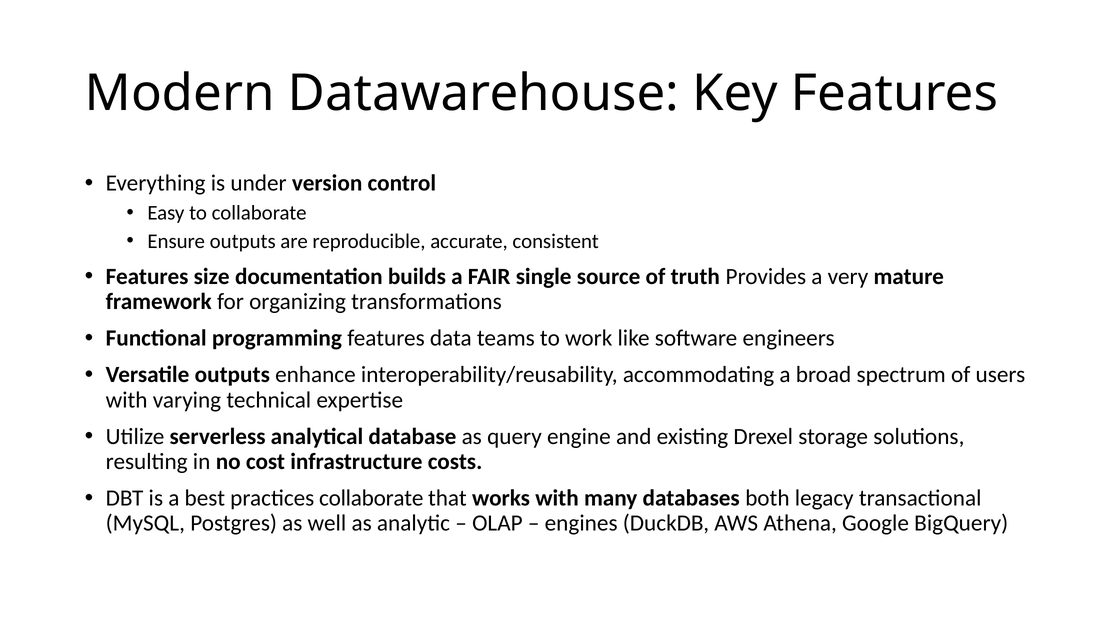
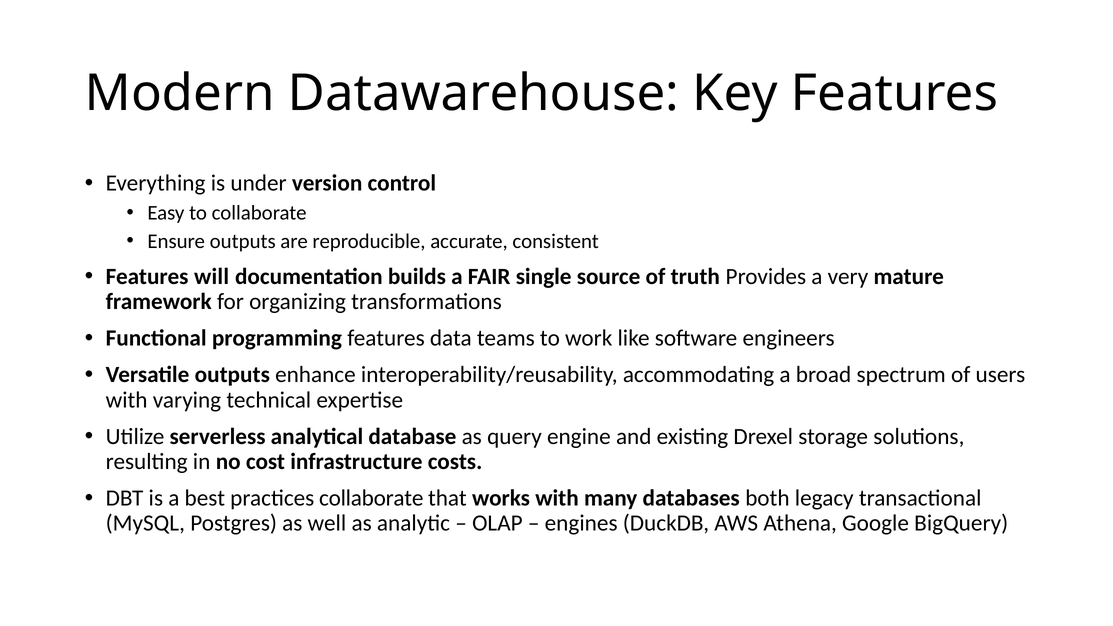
size: size -> will (212, 277)
